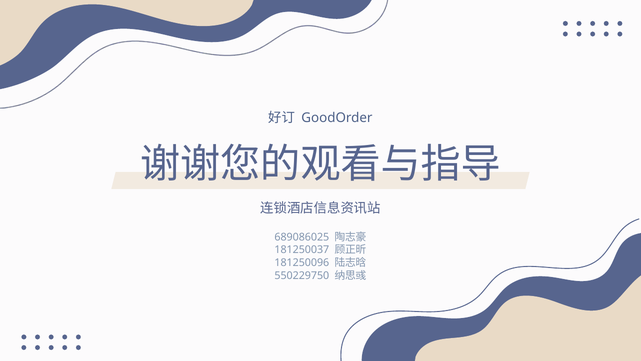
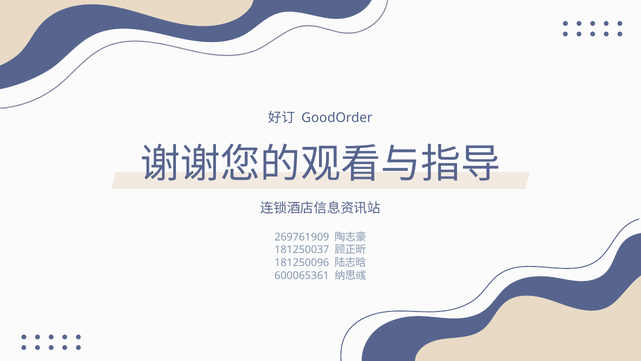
689086025: 689086025 -> 269761909 (302, 237)
550229750: 550229750 -> 600065361 (302, 275)
